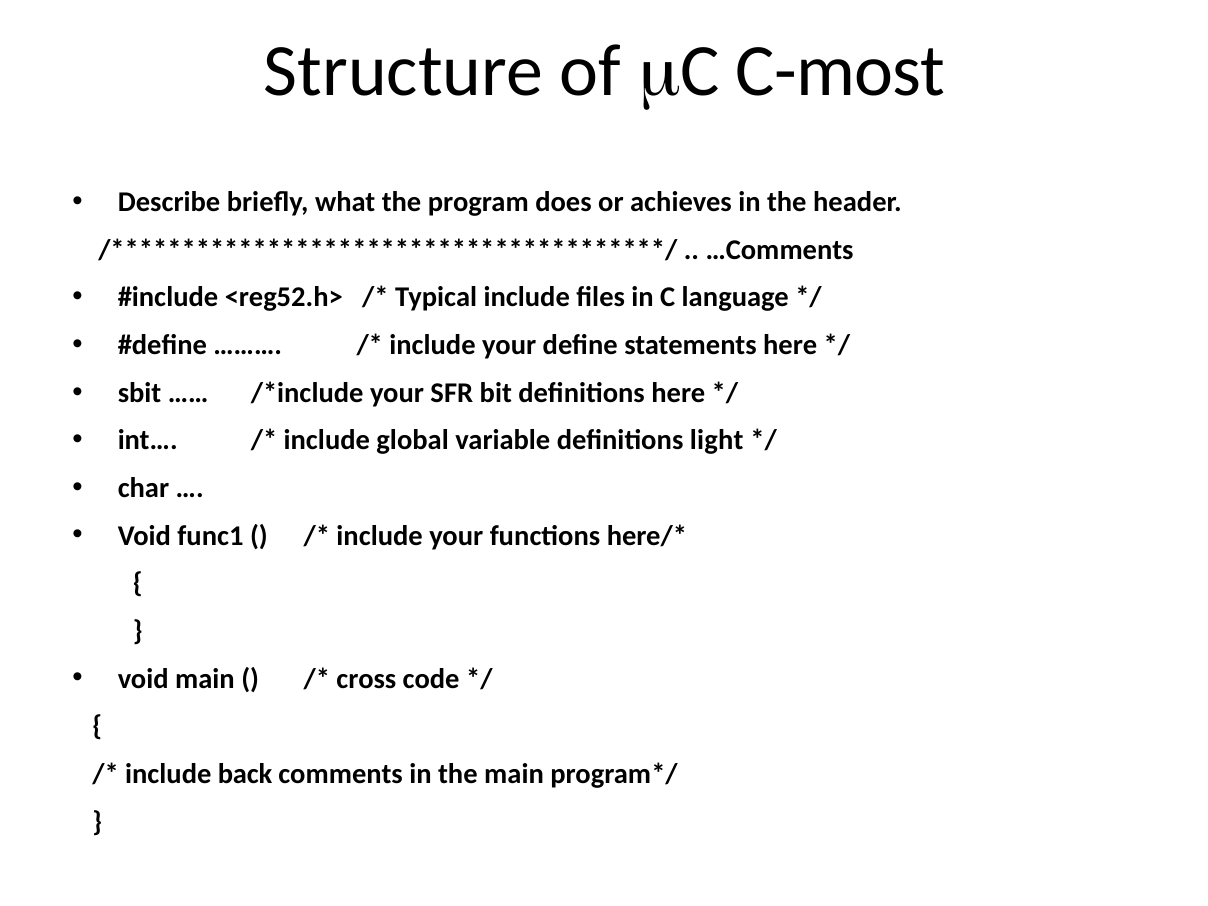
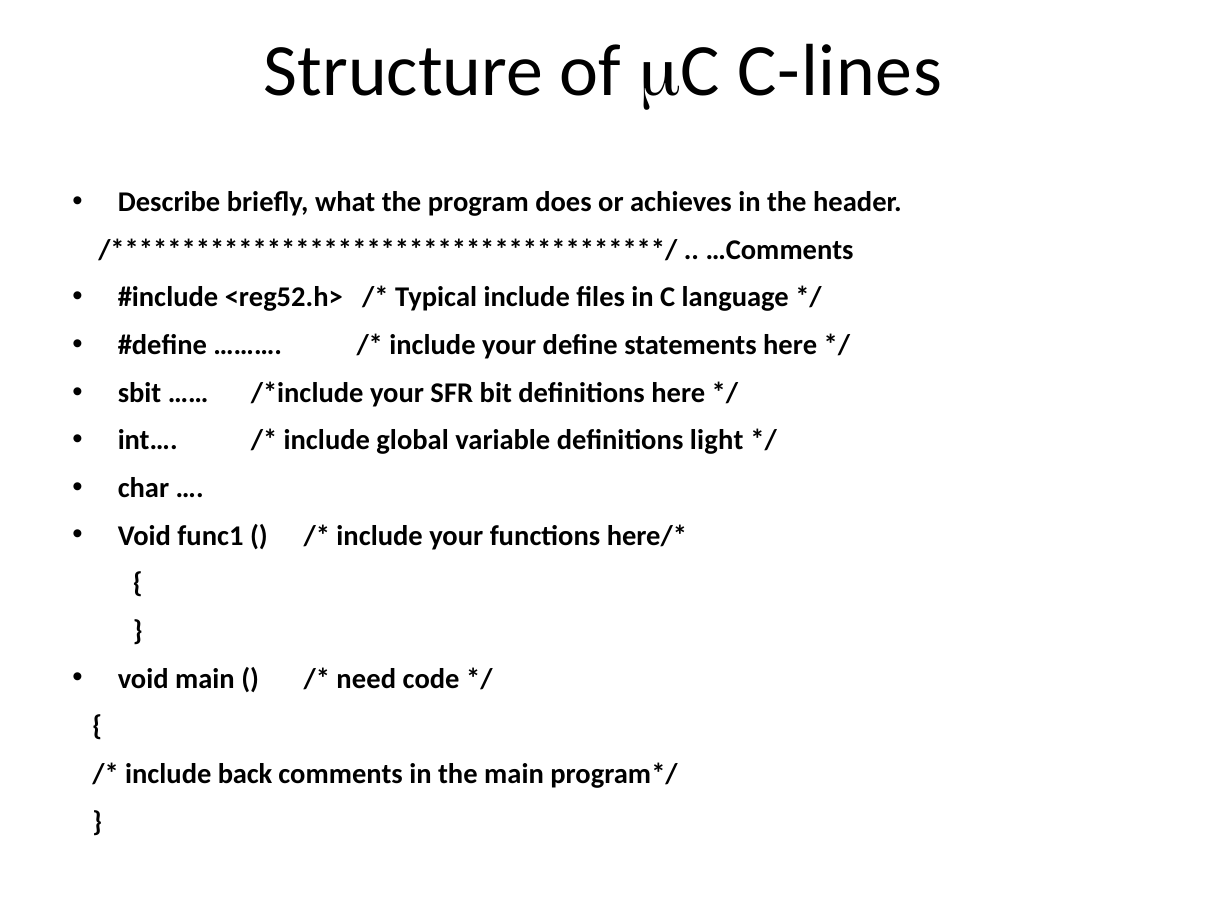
C-most: C-most -> C-lines (840, 71)
cross: cross -> need (366, 679)
